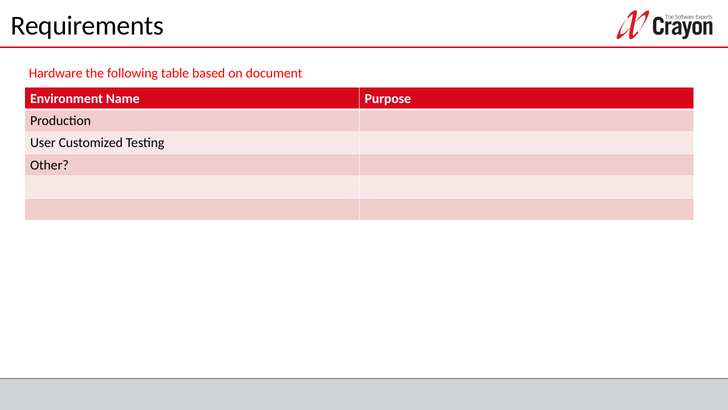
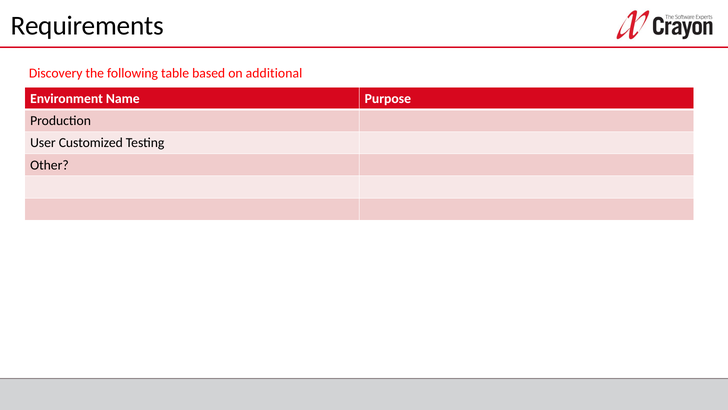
Hardware: Hardware -> Discovery (56, 73)
document: document -> additional (274, 73)
